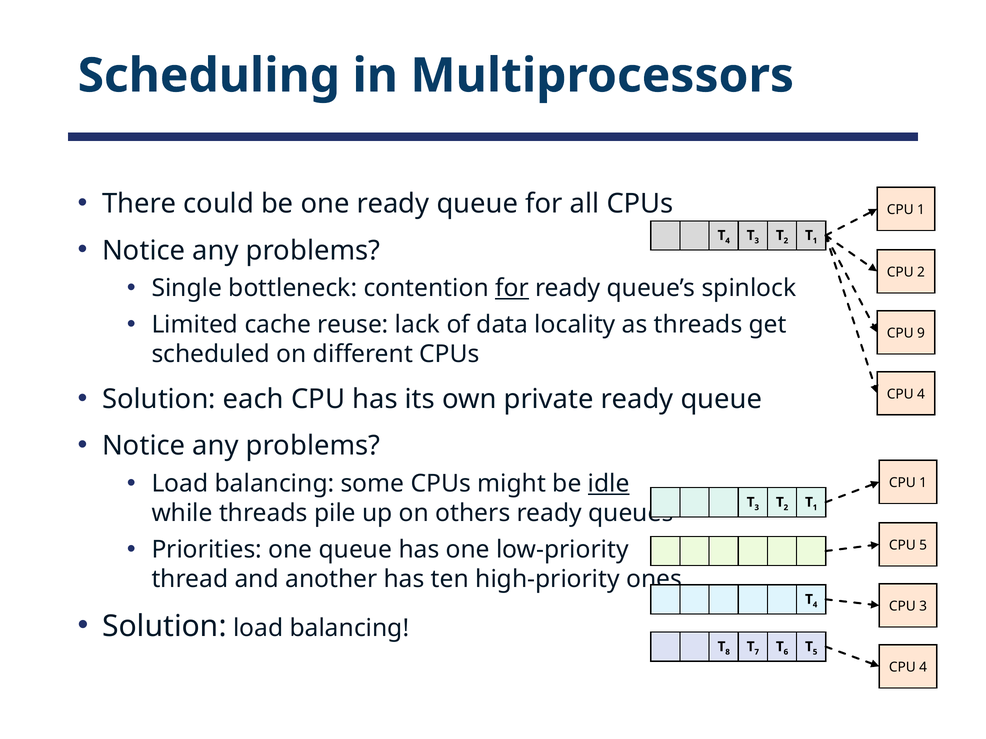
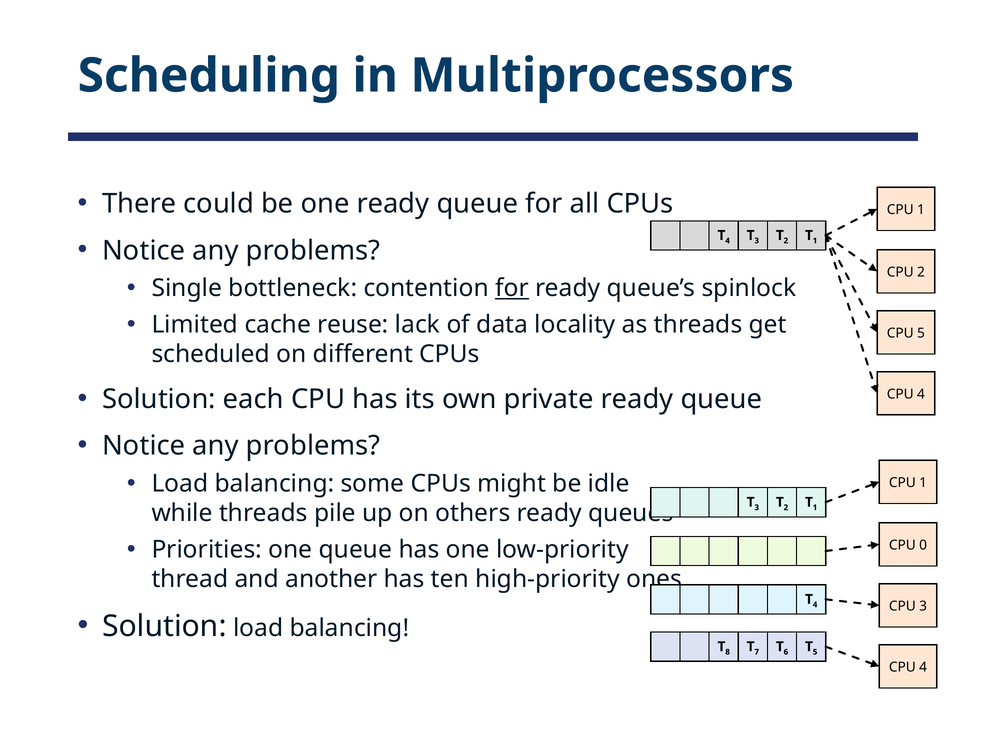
CPU 9: 9 -> 5 (921, 334)
idle underline: present -> none (609, 484)
CPU 5: 5 -> 0 (923, 546)
